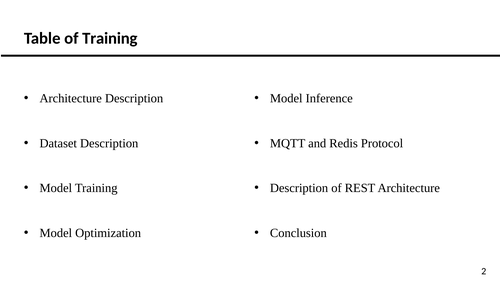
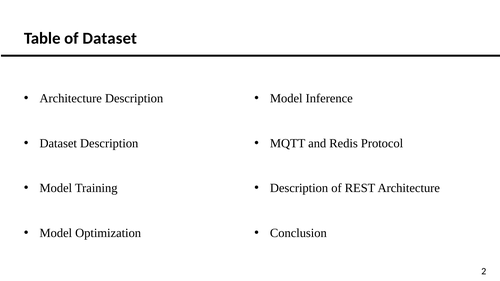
of Training: Training -> Dataset (110, 38)
